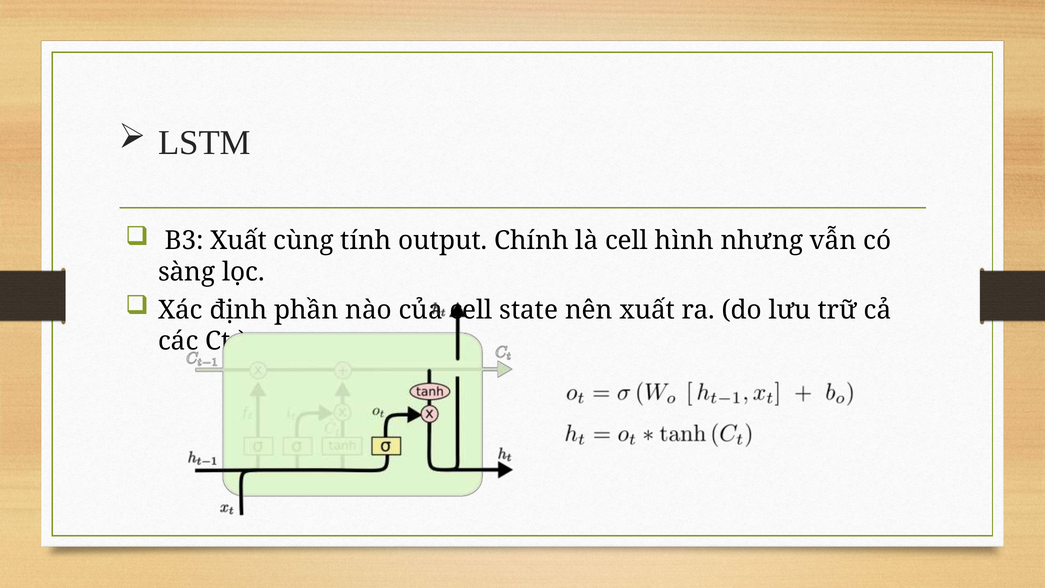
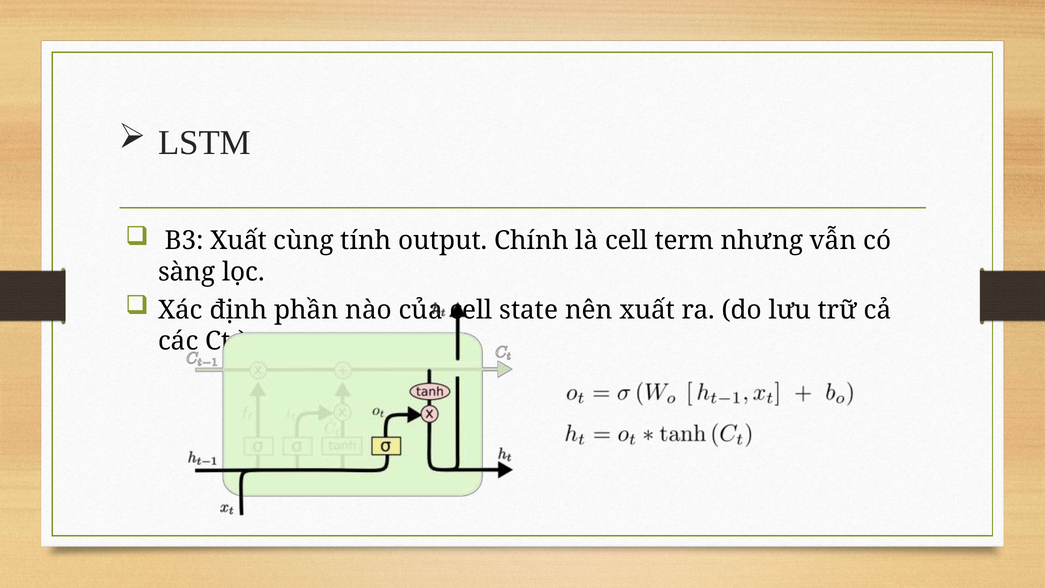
hình: hình -> term (684, 241)
